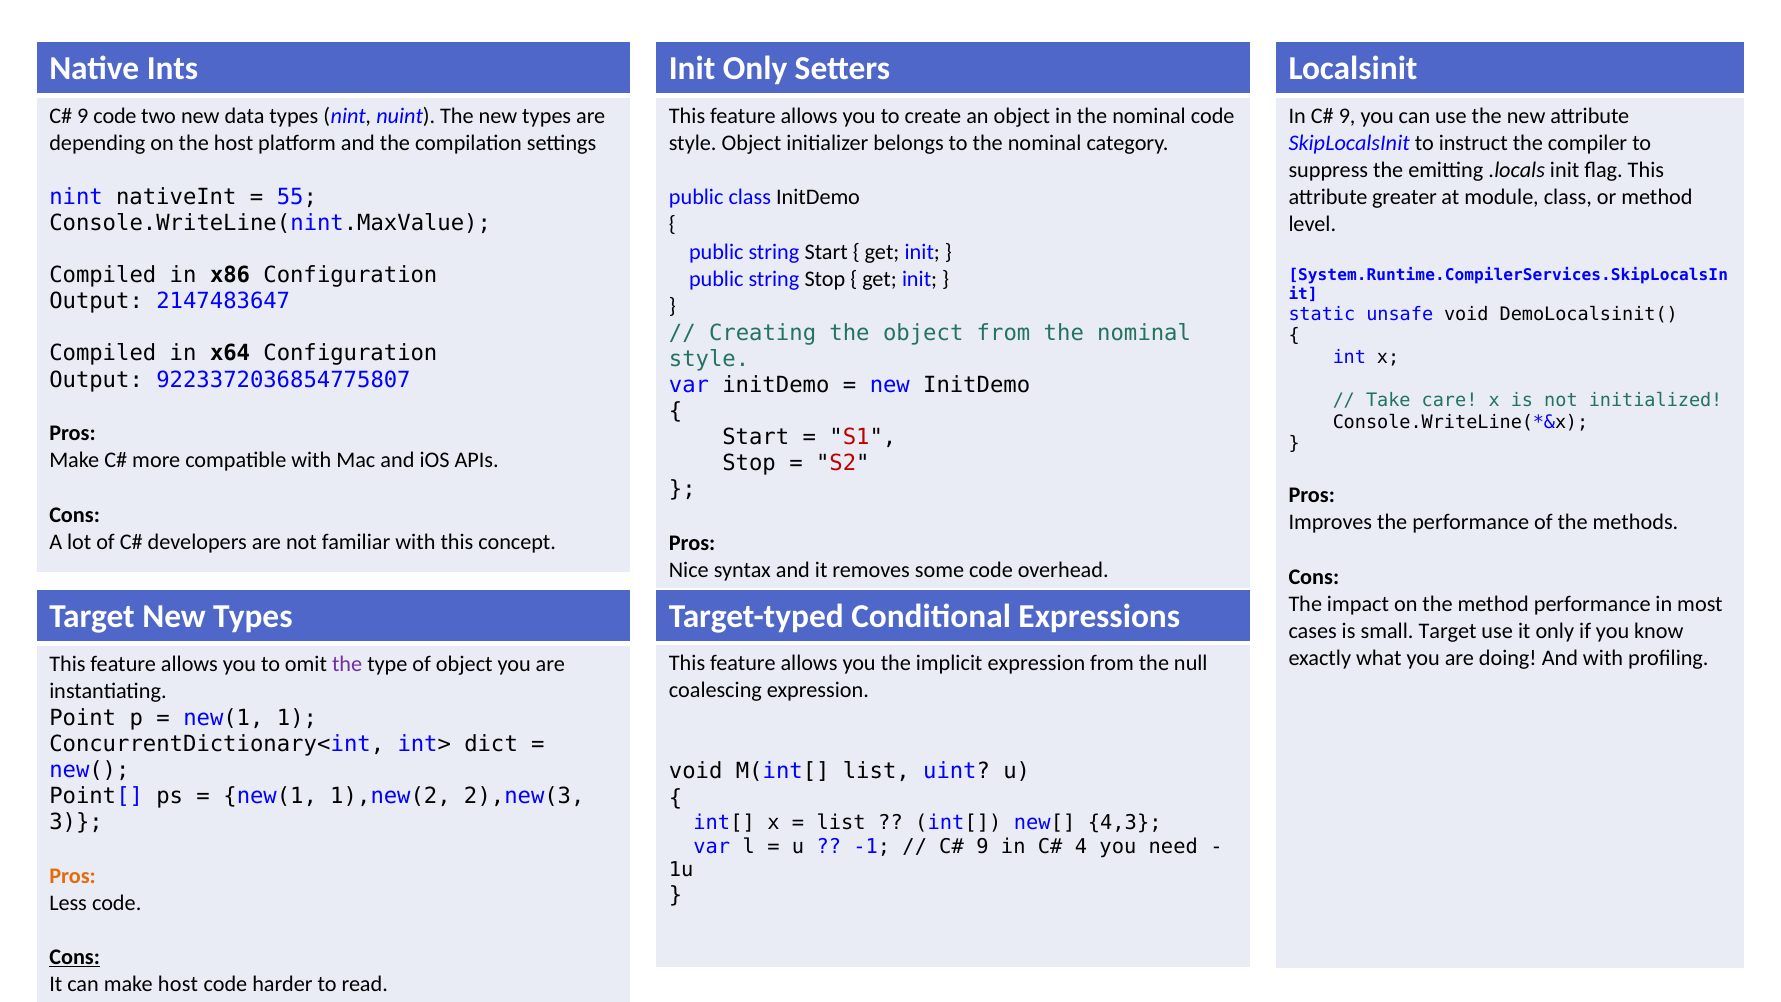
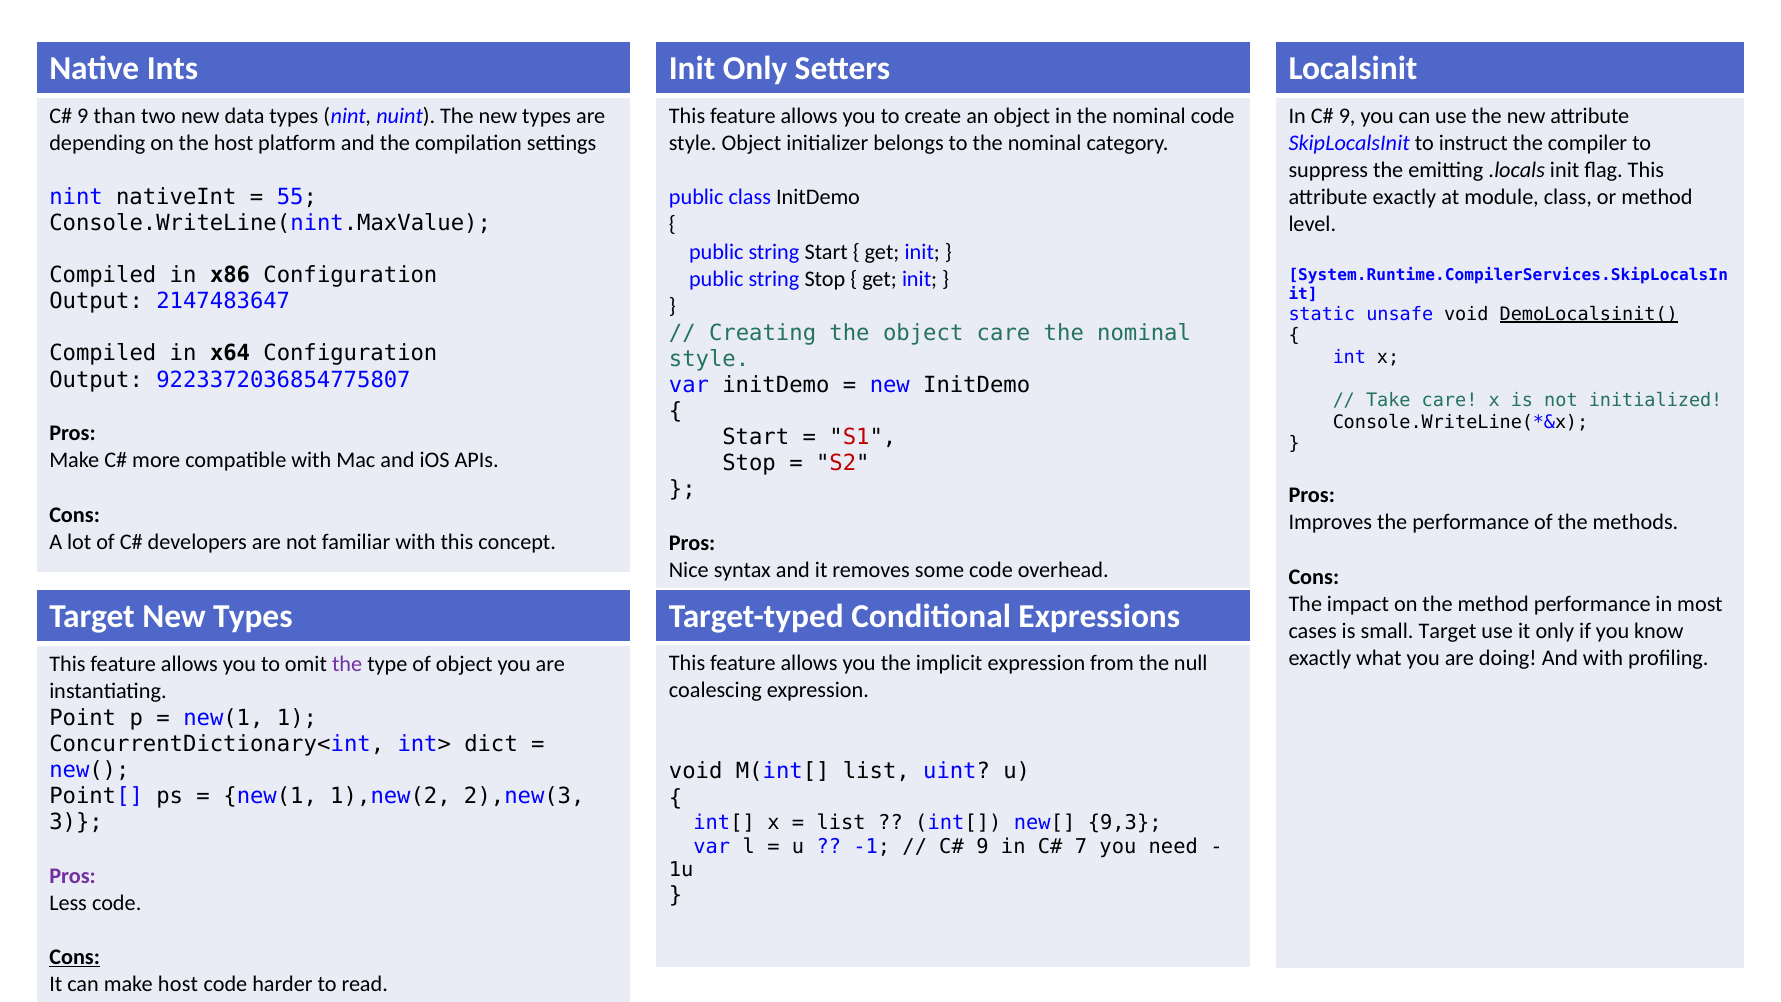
9 code: code -> than (115, 116)
attribute greater: greater -> exactly (1404, 197)
DemoLocalsinit( underline: none -> present (1589, 314)
object from: from -> care (1004, 333)
4,3: 4,3 -> 9,3 (1125, 822)
4: 4 -> 7 (1081, 846)
Pros colour: orange -> purple (73, 876)
